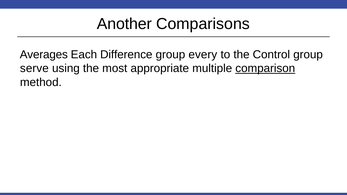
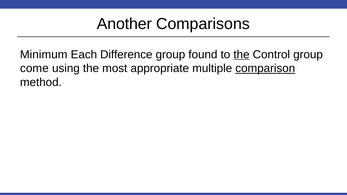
Averages: Averages -> Minimum (44, 55)
every: every -> found (203, 55)
the underline: none -> present (241, 55)
serve: serve -> come (34, 68)
